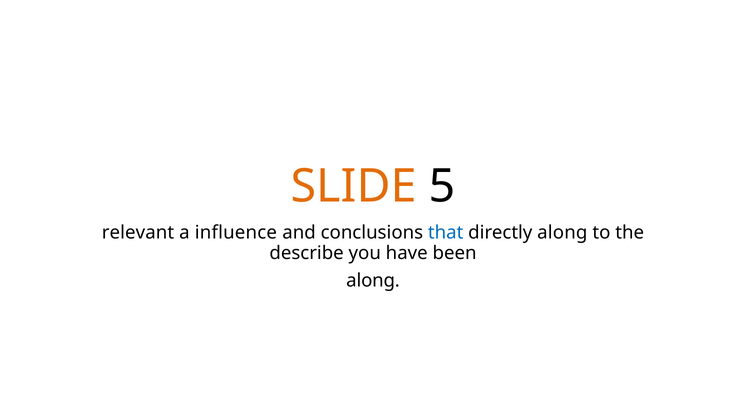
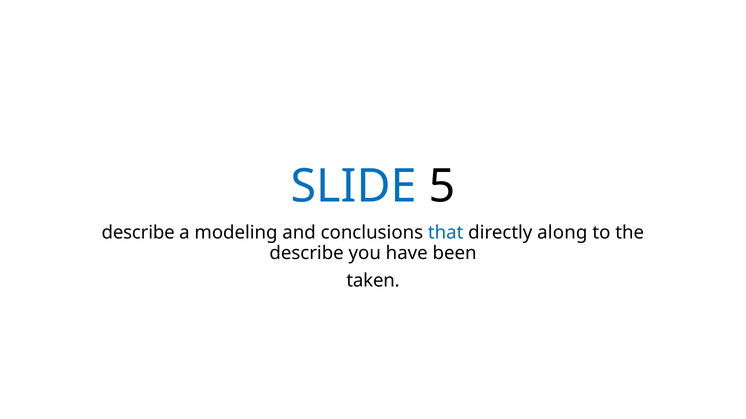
SLIDE colour: orange -> blue (354, 186)
relevant: relevant -> describe (138, 233)
influence: influence -> modeling (236, 233)
along: along -> taken (373, 281)
